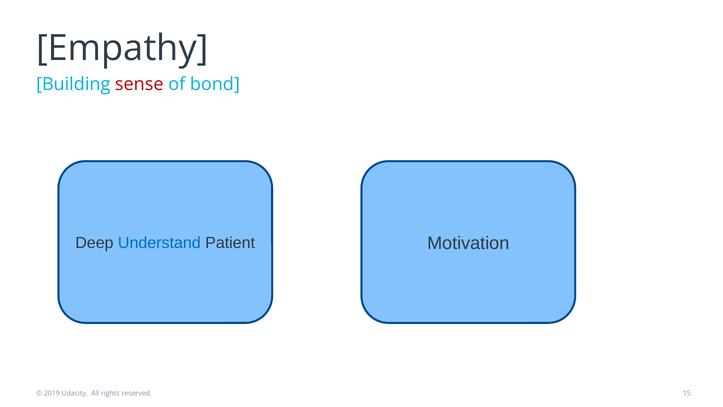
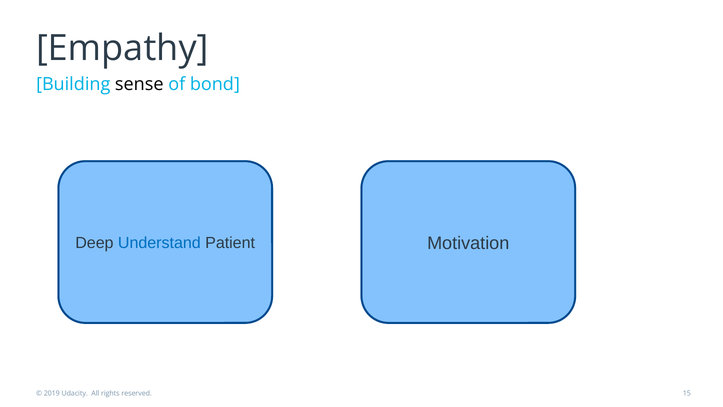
sense colour: red -> black (139, 84)
